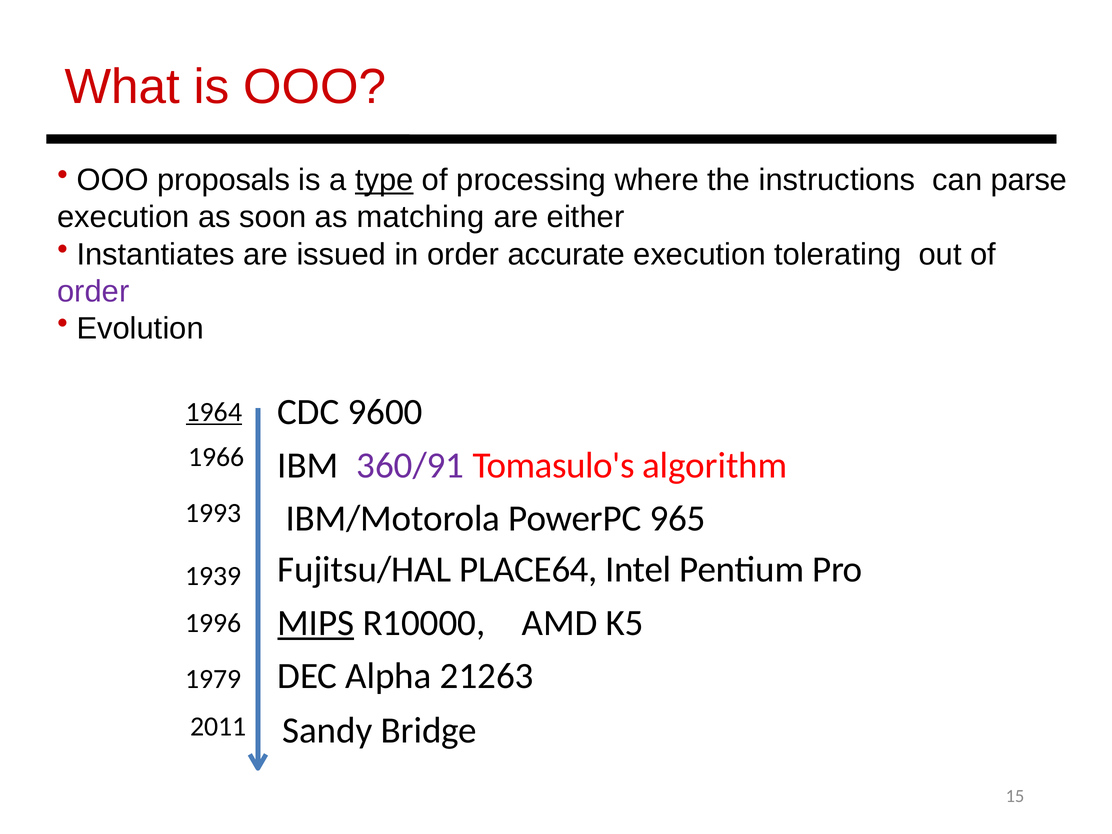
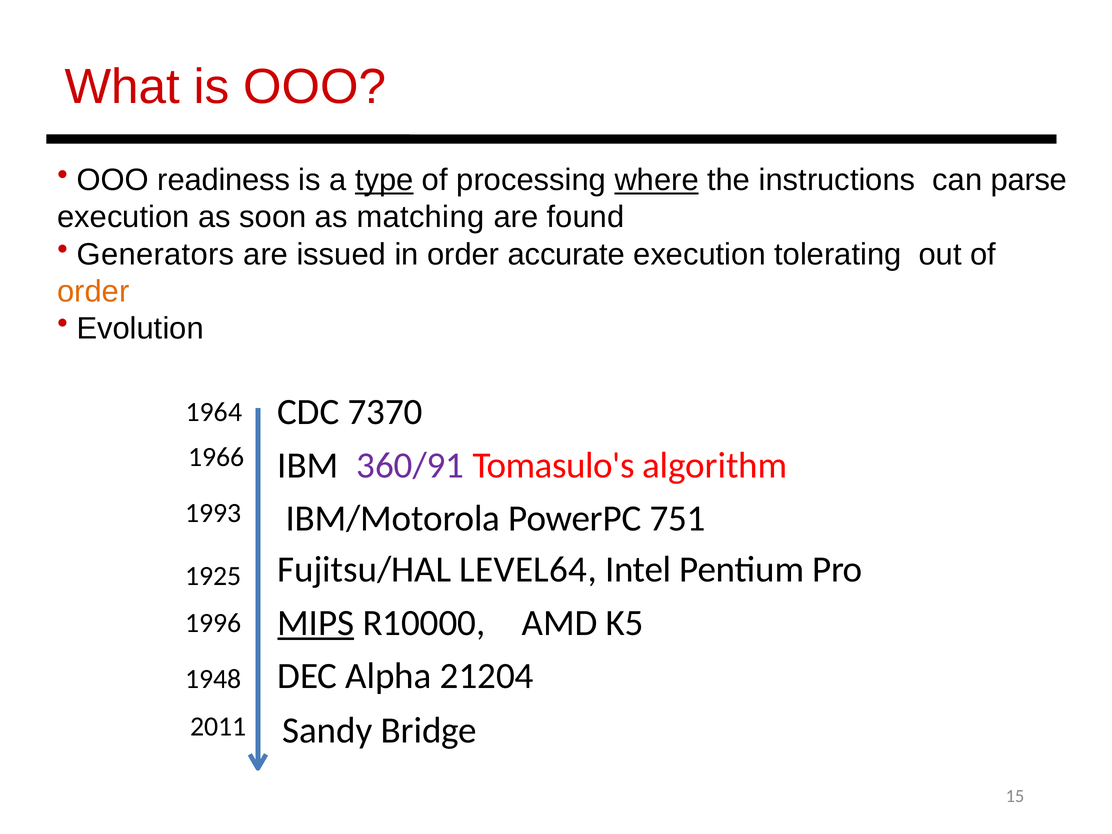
proposals: proposals -> readiness (224, 180)
where underline: none -> present (657, 180)
either: either -> found (586, 217)
Instantiates: Instantiates -> Generators (156, 254)
order colour: purple -> orange (93, 291)
9600: 9600 -> 7370 (385, 412)
1964 underline: present -> none (214, 412)
965: 965 -> 751 (678, 519)
1939: 1939 -> 1925 (213, 576)
PLACE64: PLACE64 -> LEVEL64 (528, 570)
21263: 21263 -> 21204 (487, 676)
1979: 1979 -> 1948 (213, 679)
